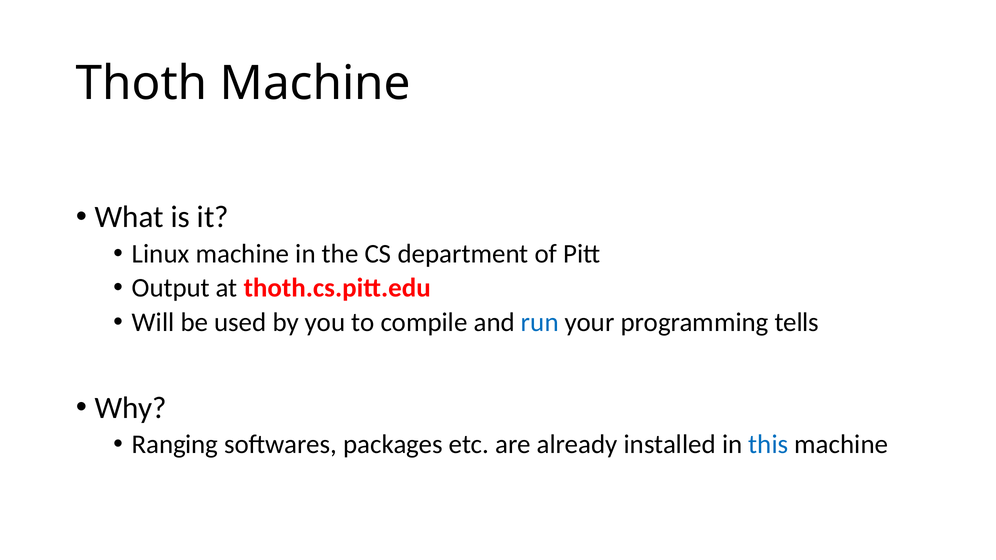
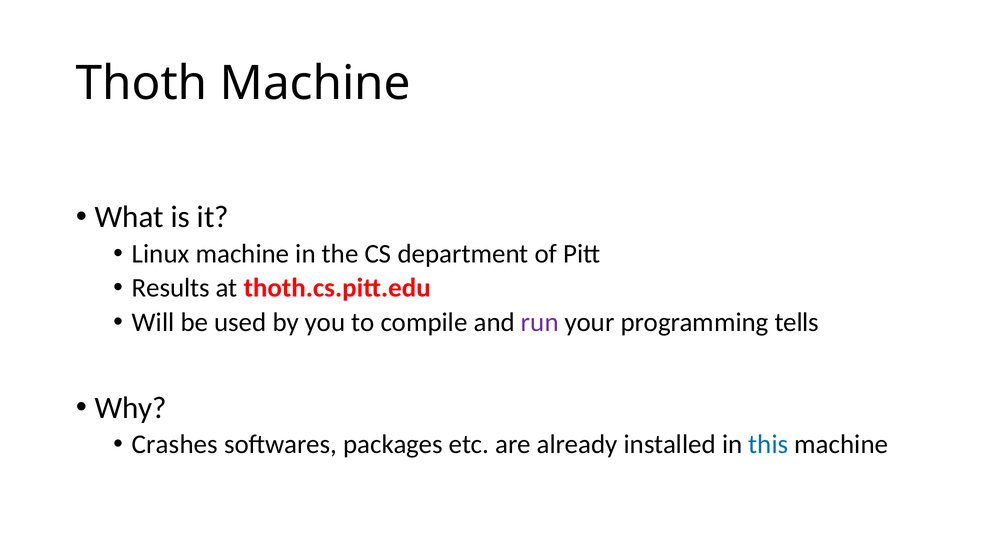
Output: Output -> Results (171, 288)
run colour: blue -> purple (540, 322)
Ranging: Ranging -> Crashes (175, 445)
